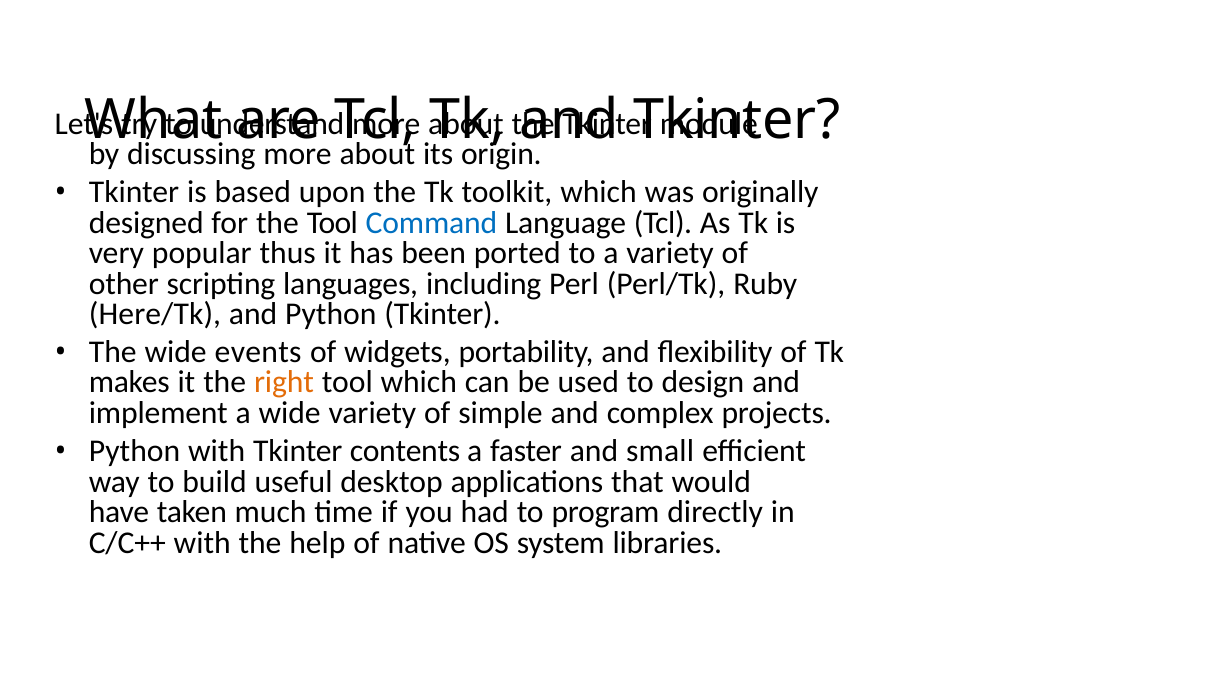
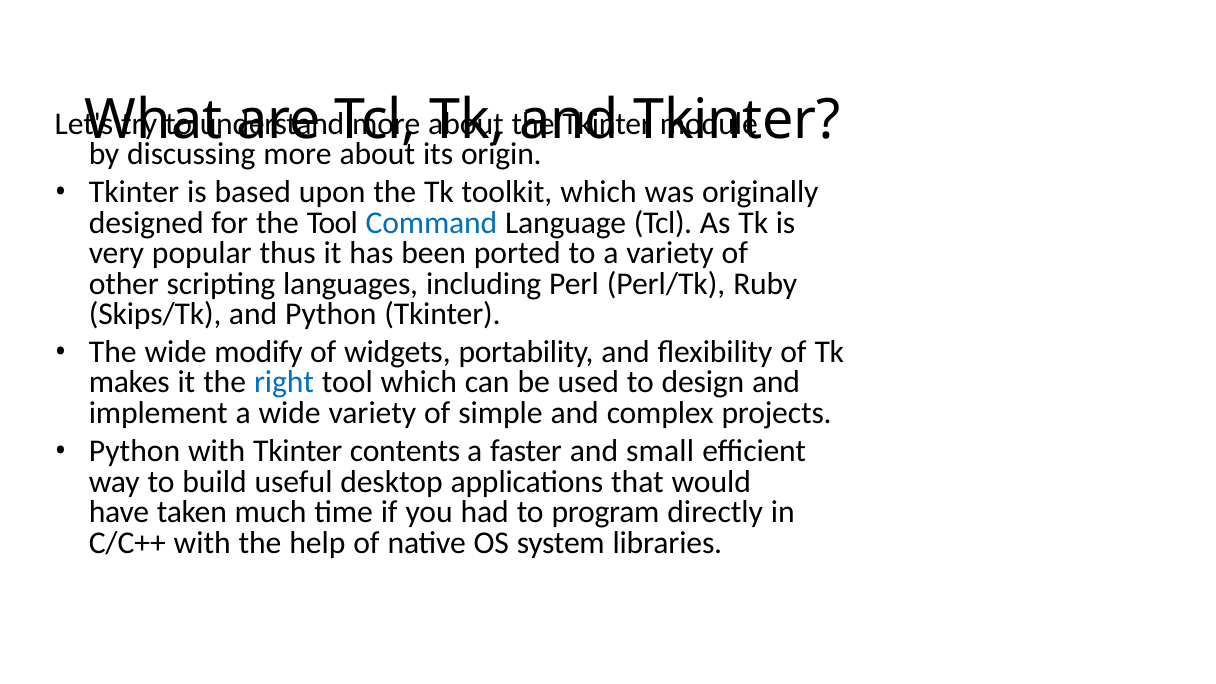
Here/Tk: Here/Tk -> Skips/Tk (155, 314)
events: events -> modify (258, 352)
right colour: orange -> blue (284, 383)
